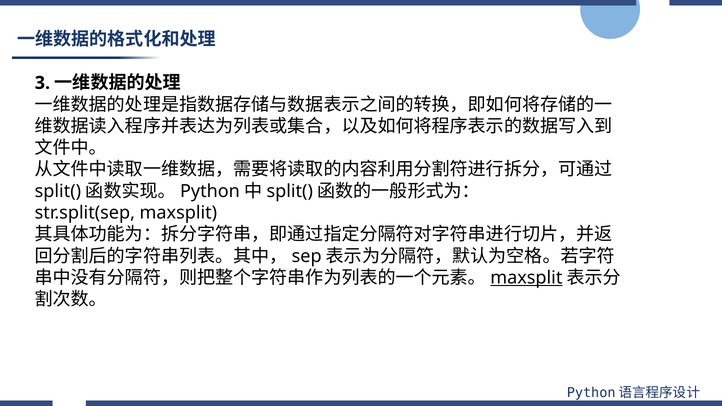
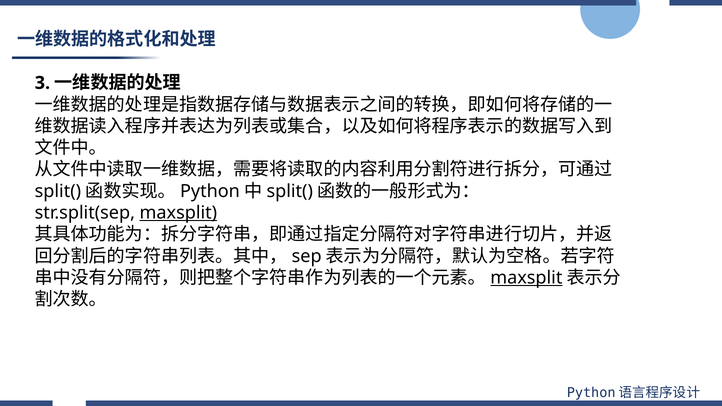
maxsplit underline: none -> present (178, 213)
